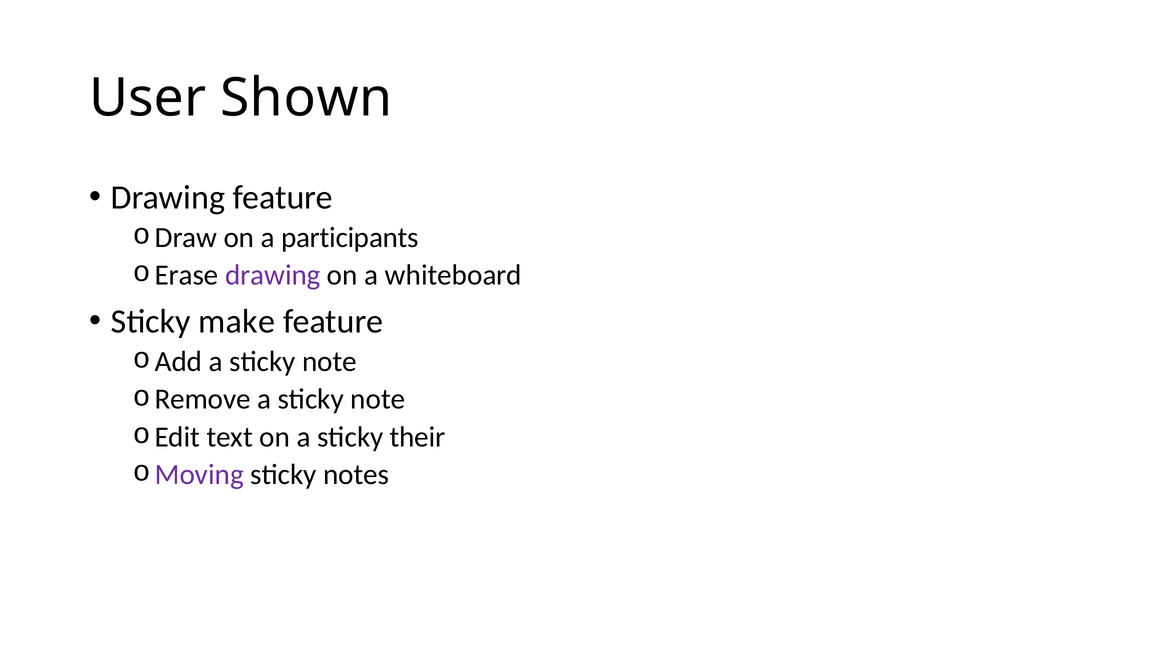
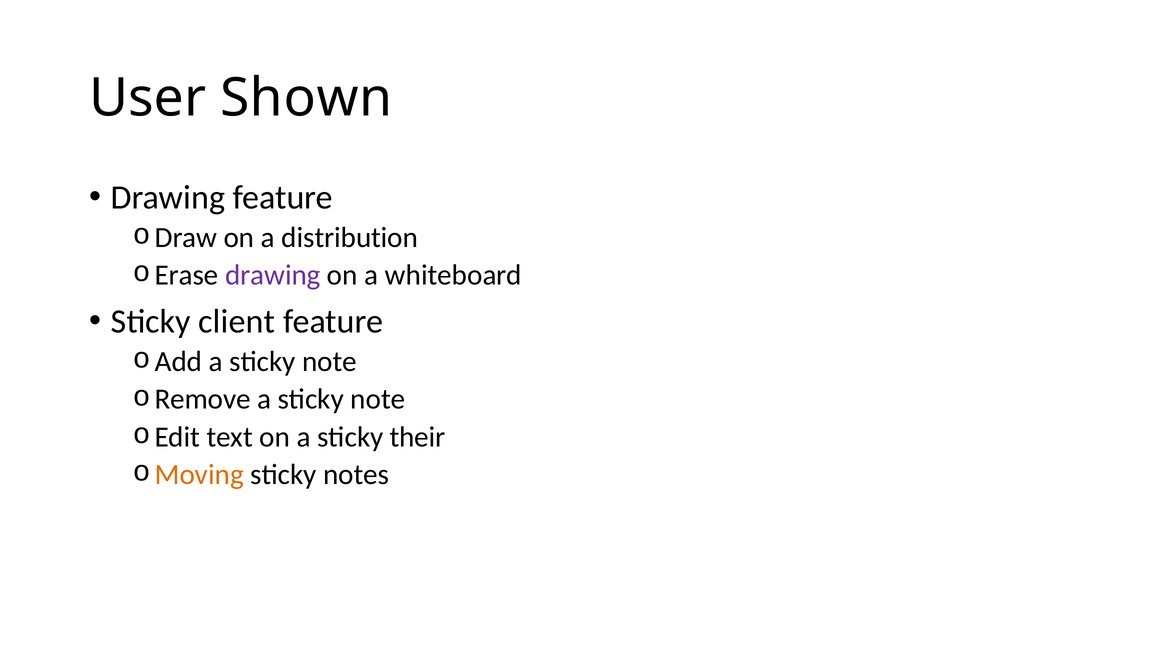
participants: participants -> distribution (350, 238)
make: make -> client (237, 321)
Moving colour: purple -> orange (199, 475)
